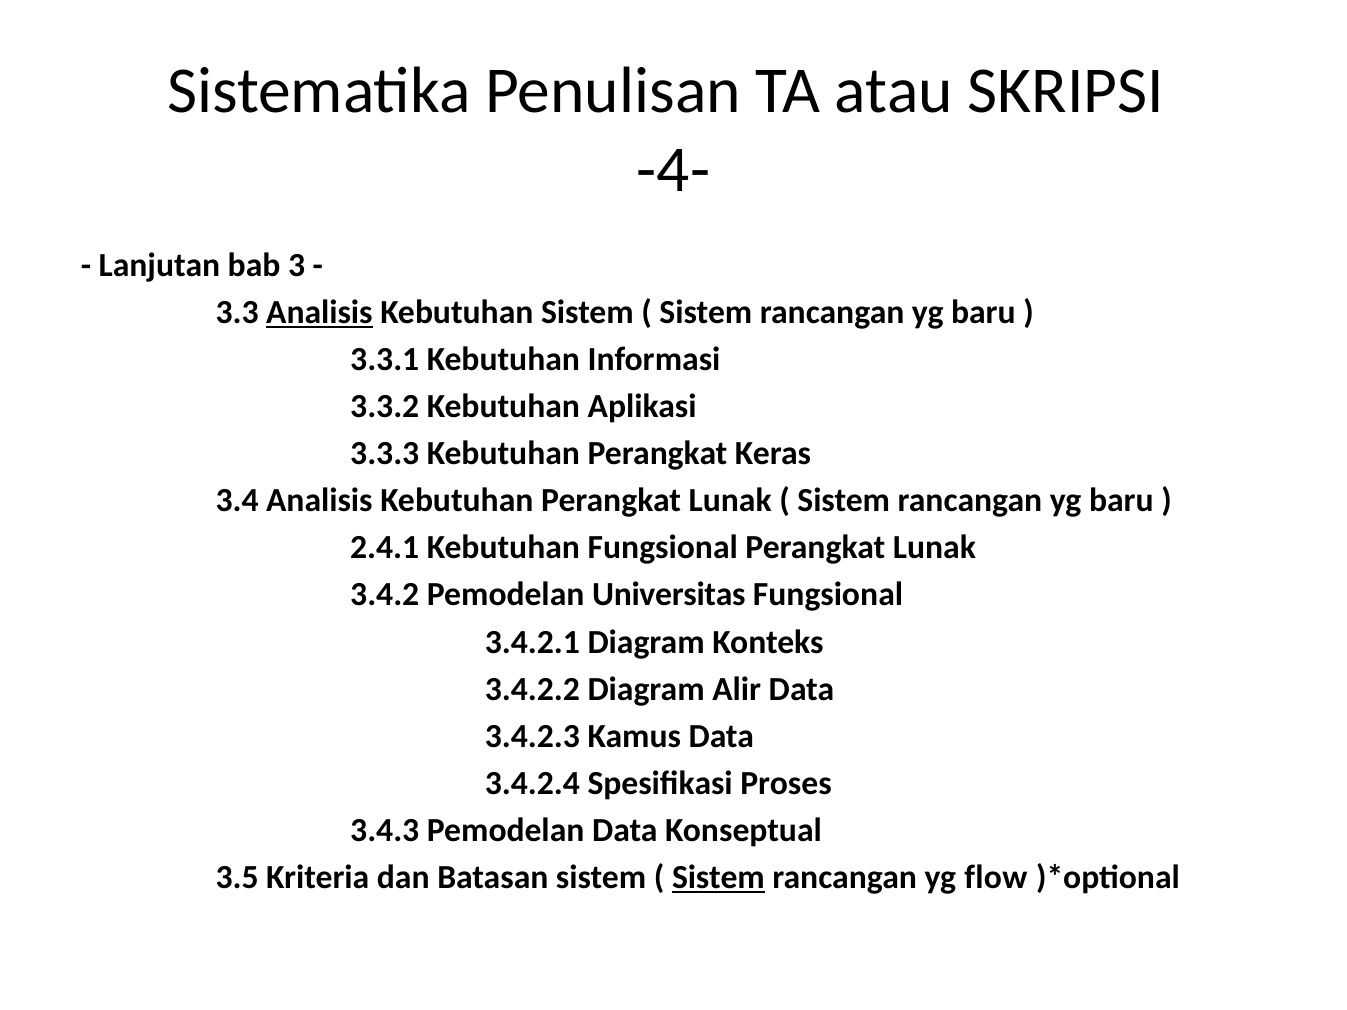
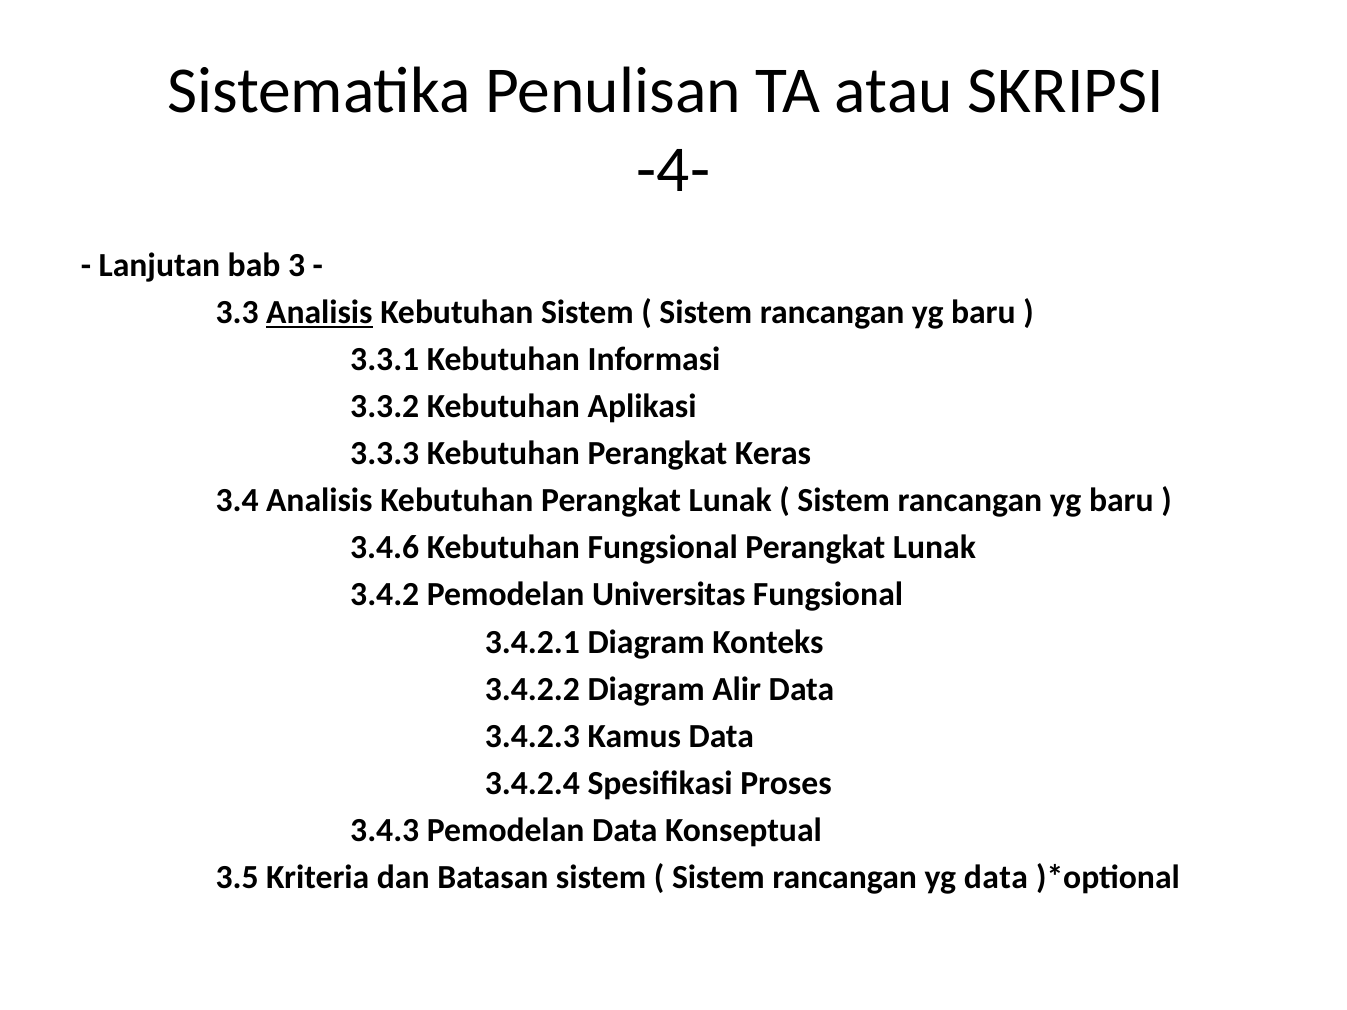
2.4.1: 2.4.1 -> 3.4.6 (385, 548)
Sistem underline: present -> none (718, 878)
yg flow: flow -> data (996, 878)
